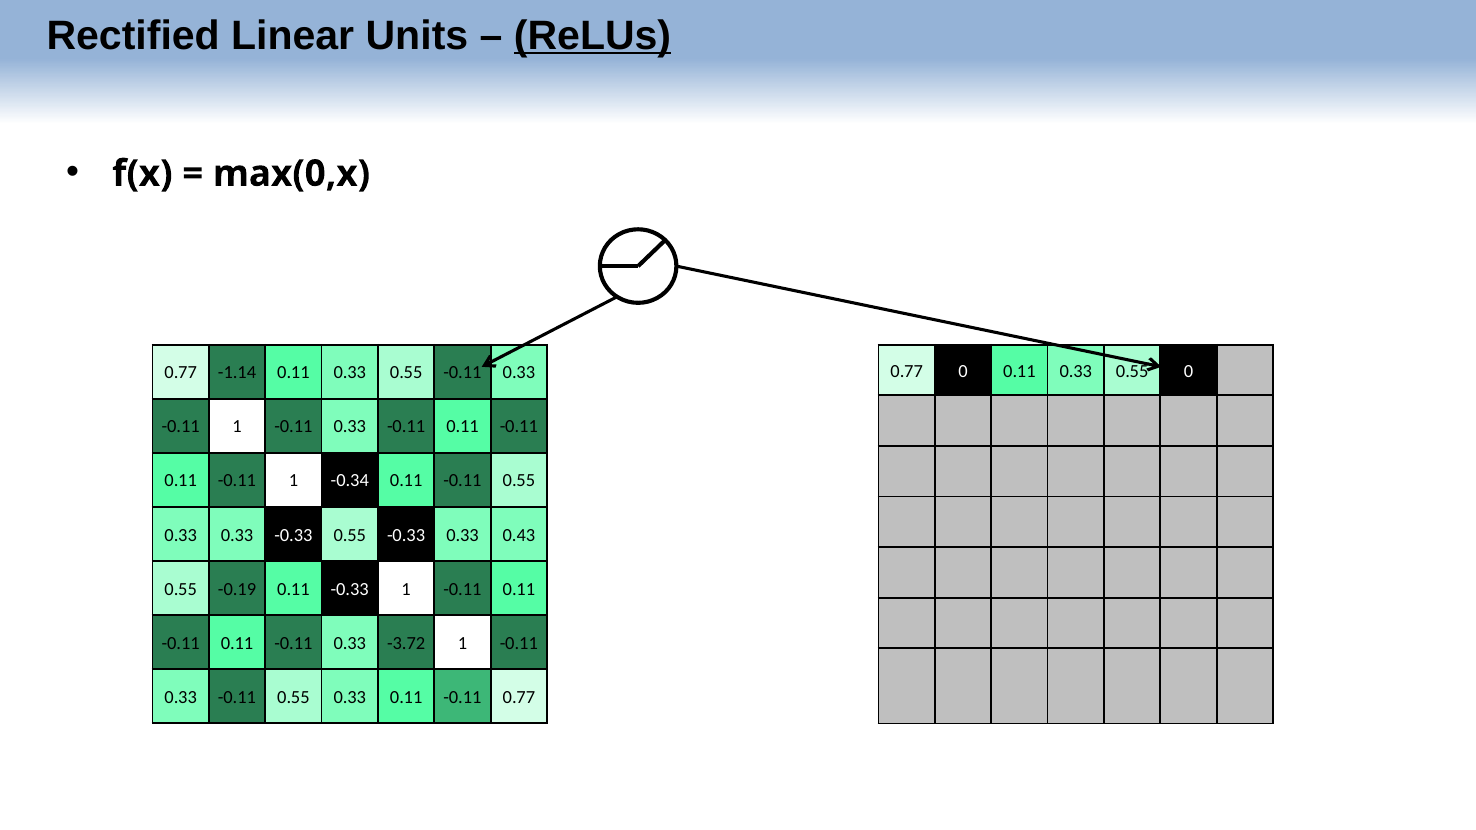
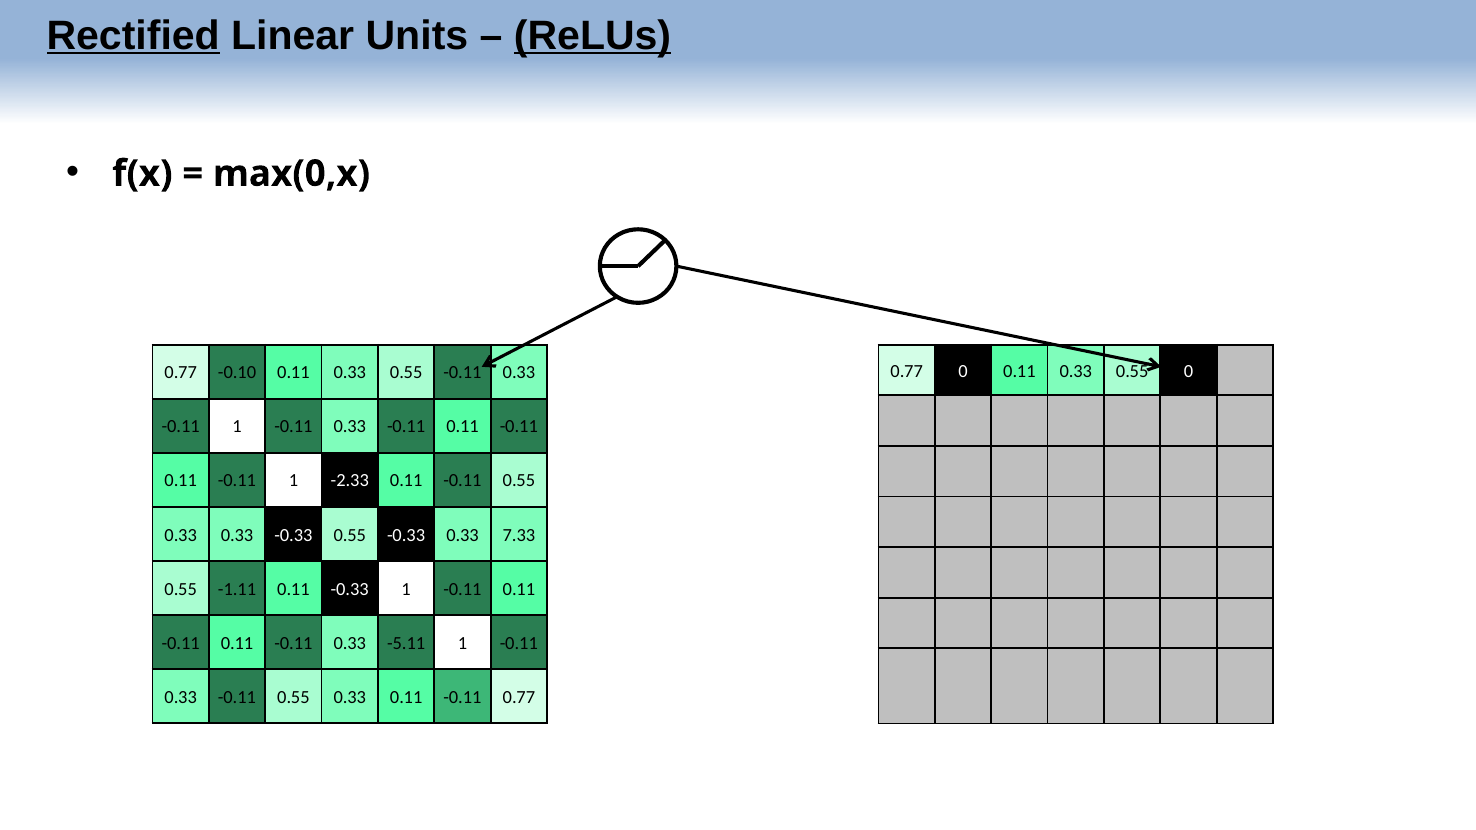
Rectified underline: none -> present (133, 36)
-1.14: -1.14 -> -0.10 (237, 373)
-0.34: -0.34 -> -2.33 (350, 481)
0.43: 0.43 -> 7.33 (519, 535)
-0.19: -0.19 -> -1.11 (237, 589)
-3.72: -3.72 -> -5.11 (406, 643)
